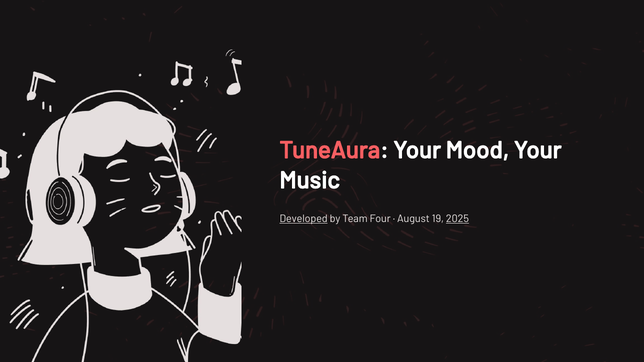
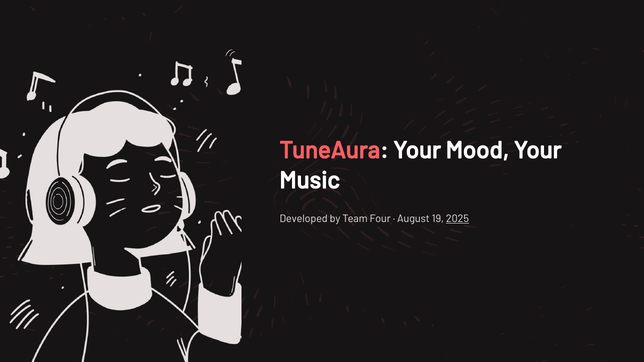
Developed underline: present -> none (304, 219)
